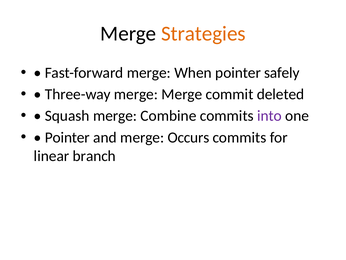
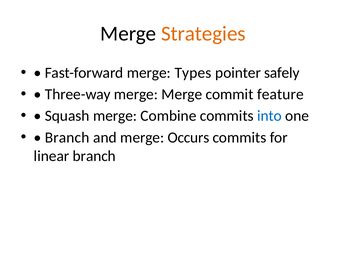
When: When -> Types (193, 73)
deleted: deleted -> feature (280, 94)
into colour: purple -> blue (269, 116)
Pointer: Pointer -> Branch (67, 137)
